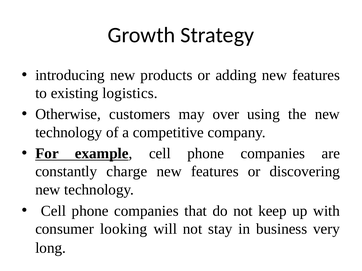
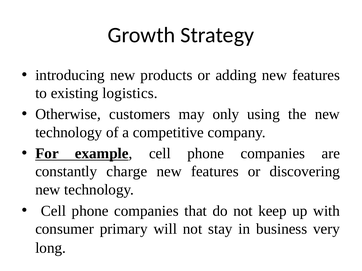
over: over -> only (226, 114)
looking: looking -> primary (124, 229)
